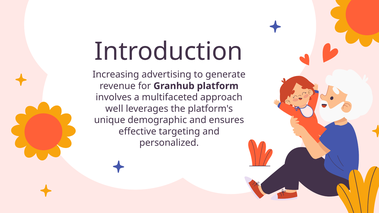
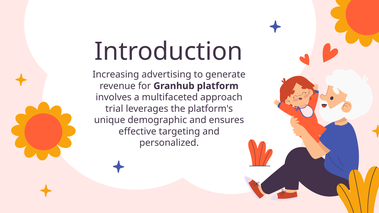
well: well -> trial (114, 109)
